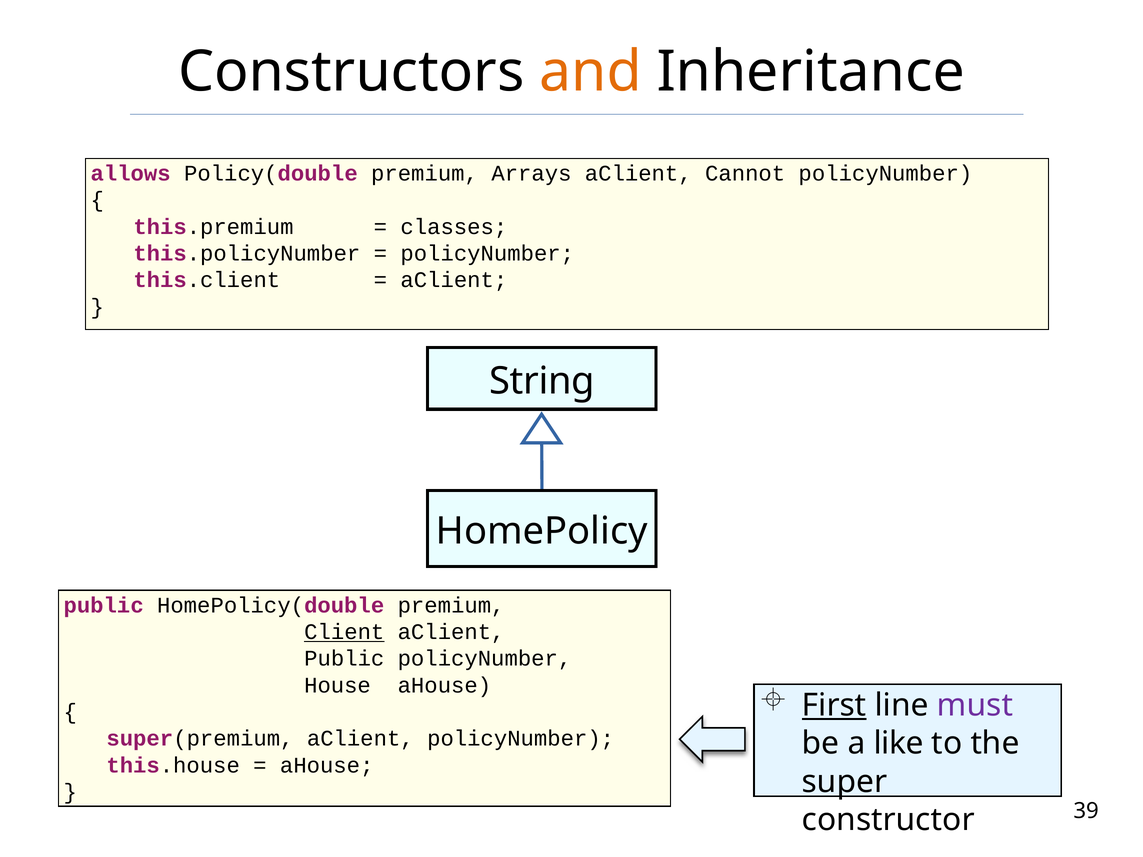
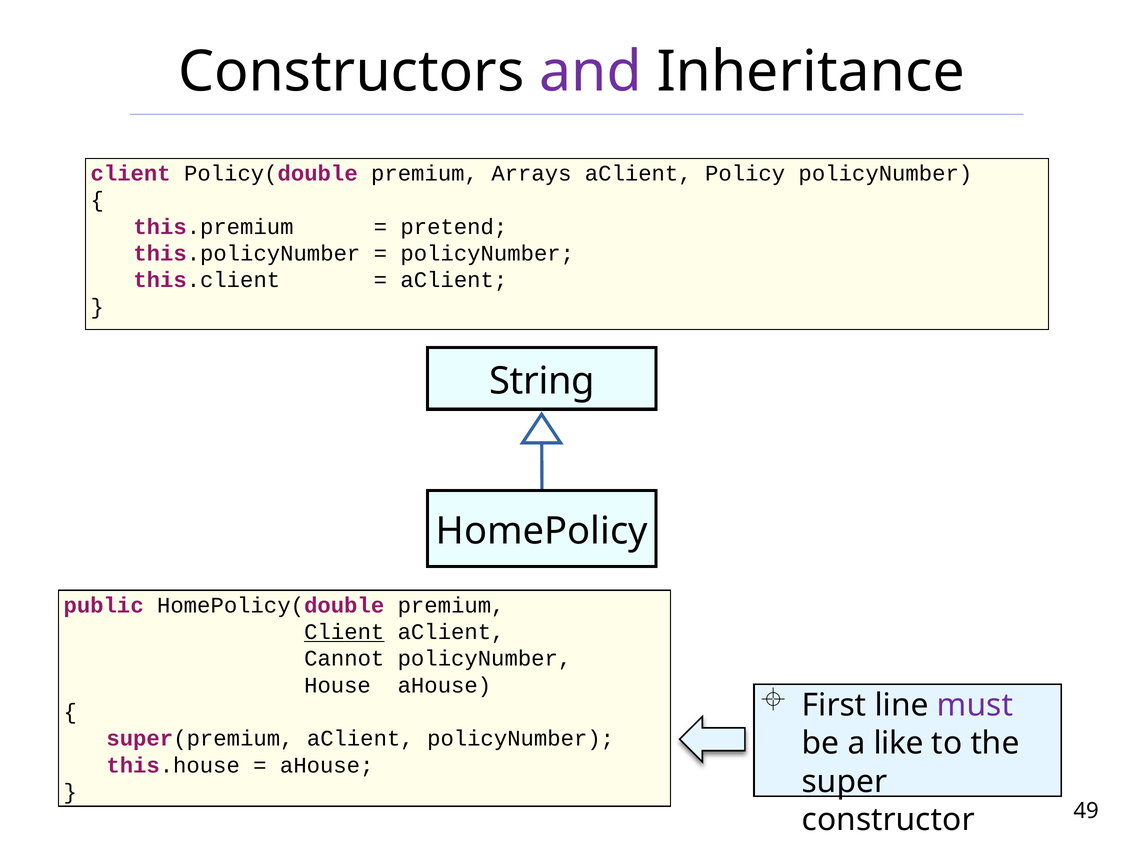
and colour: orange -> purple (590, 72)
allows: allows -> client (131, 173)
Cannot: Cannot -> Policy (745, 173)
classes: classes -> pretend (454, 227)
Public: Public -> Cannot (344, 659)
First underline: present -> none (834, 706)
39: 39 -> 49 (1086, 811)
